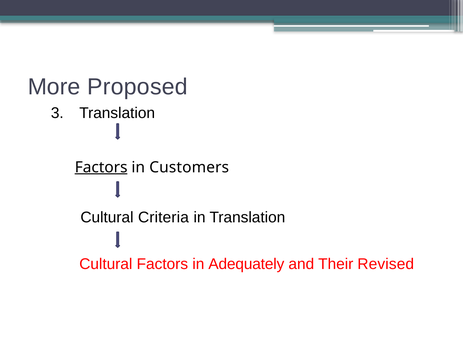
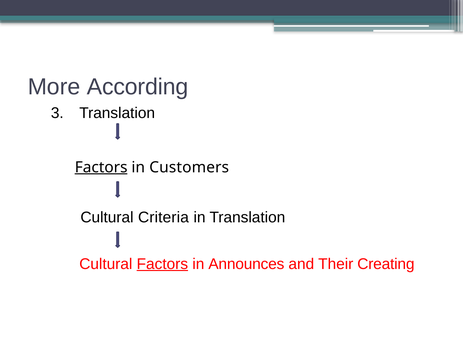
Proposed: Proposed -> According (138, 86)
Factors underline: none -> present (162, 263)
Adequately: Adequately -> Announces (246, 263)
Revised: Revised -> Creating (386, 263)
